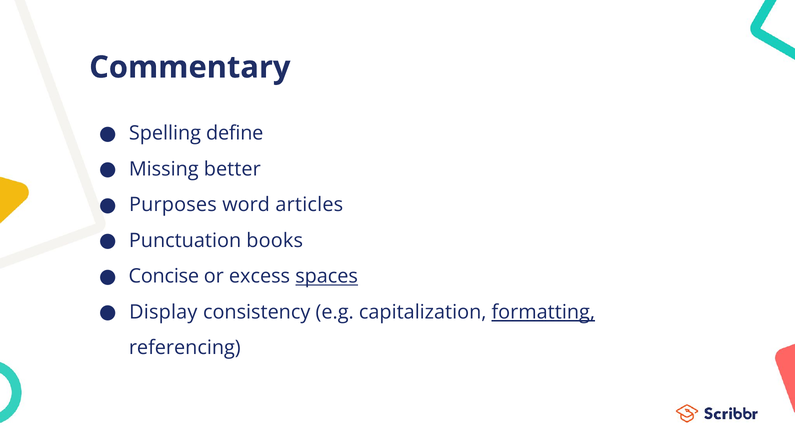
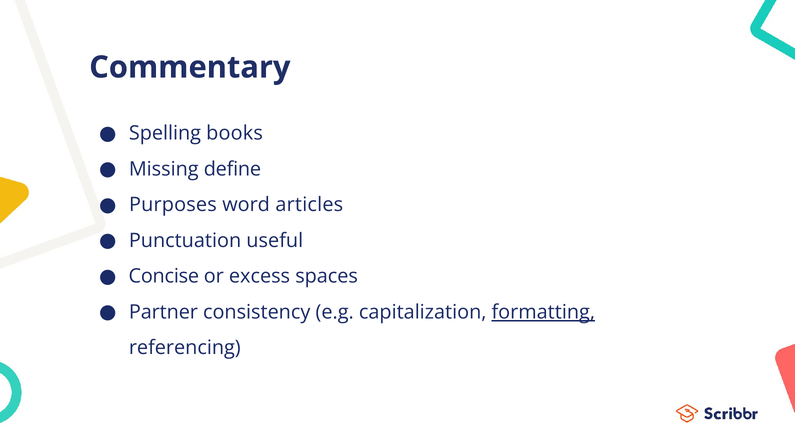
define: define -> books (235, 133)
better: better -> define (232, 169)
books: books -> useful (275, 241)
spaces underline: present -> none (327, 276)
Display: Display -> Partner (163, 312)
